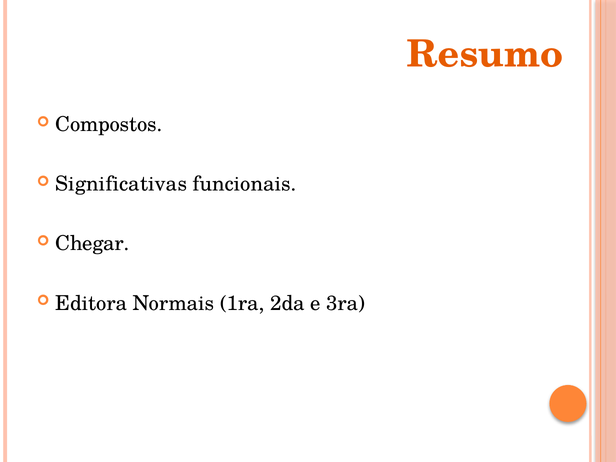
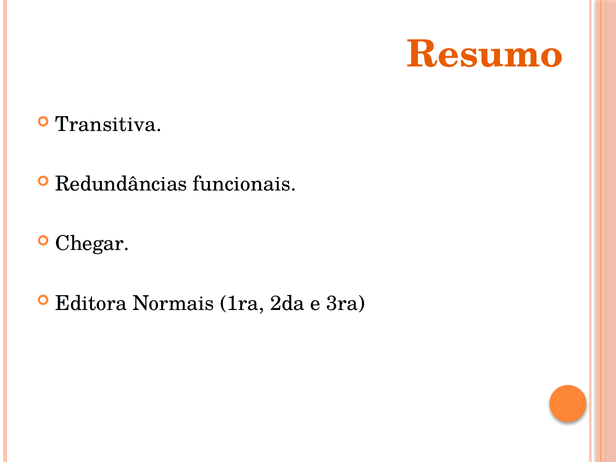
Compostos: Compostos -> Transitiva (109, 125)
Significativas: Significativas -> Redundâncias (121, 184)
